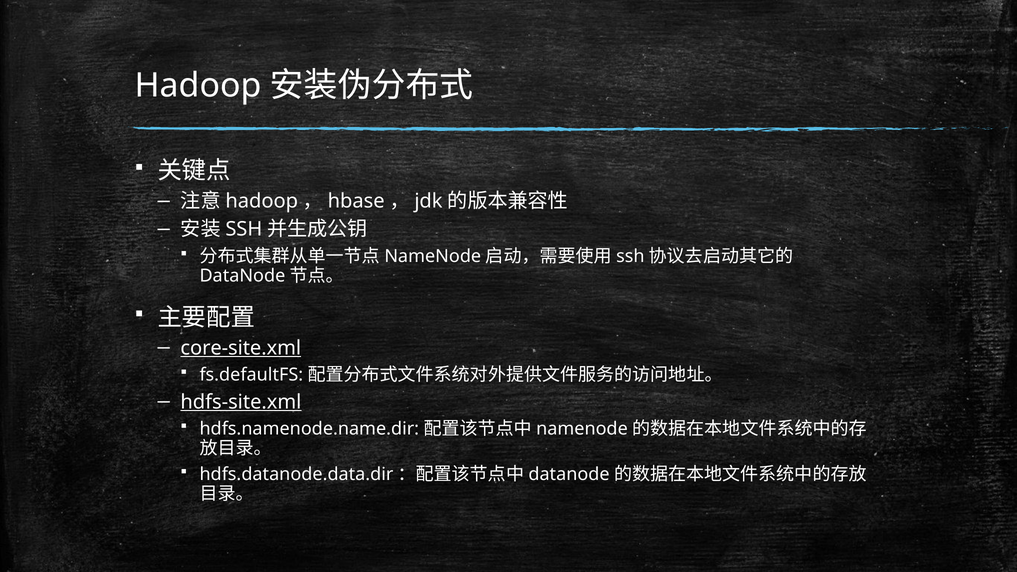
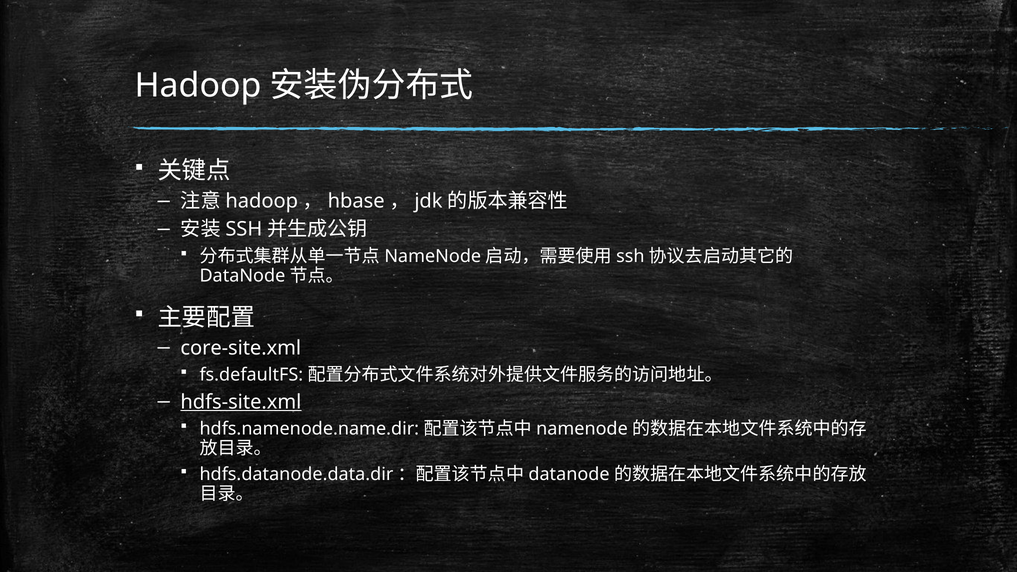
core-site.xml underline: present -> none (241, 348)
